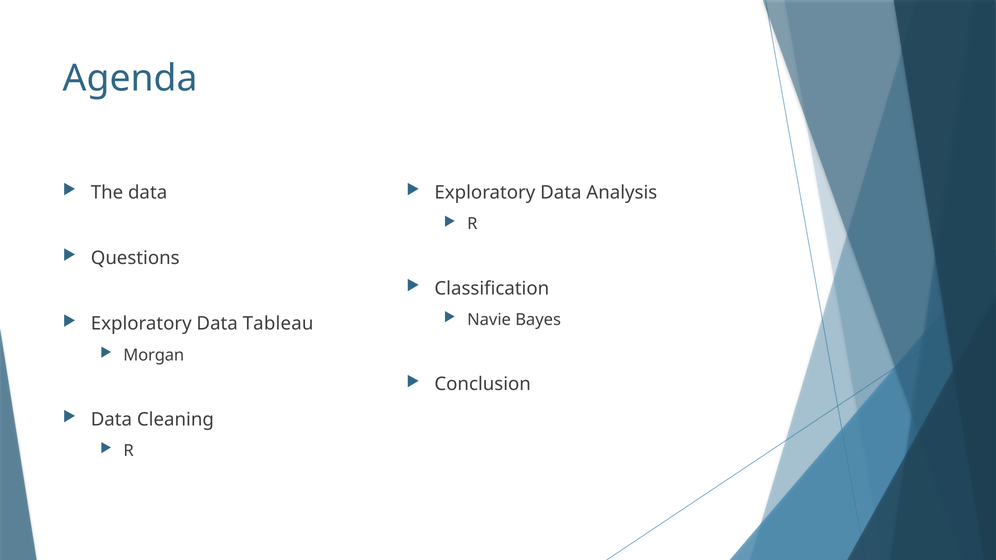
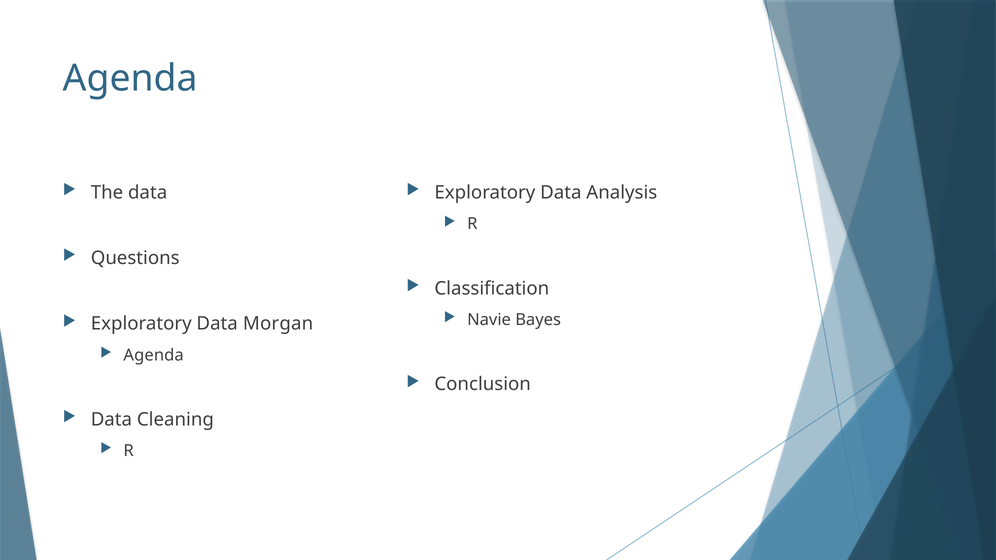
Tableau: Tableau -> Morgan (278, 324)
Morgan: Morgan -> Agenda (154, 355)
